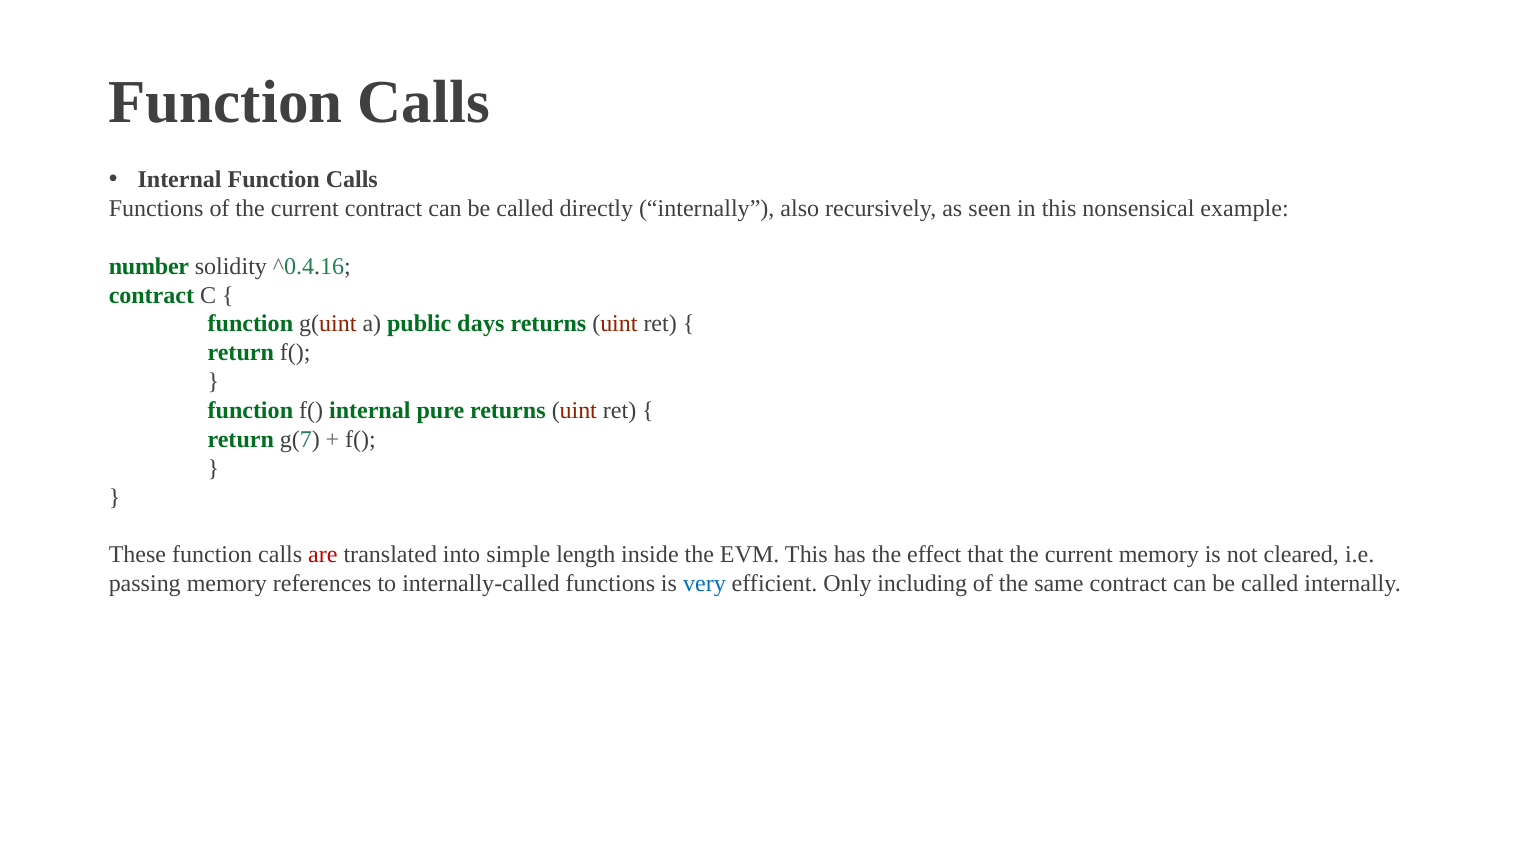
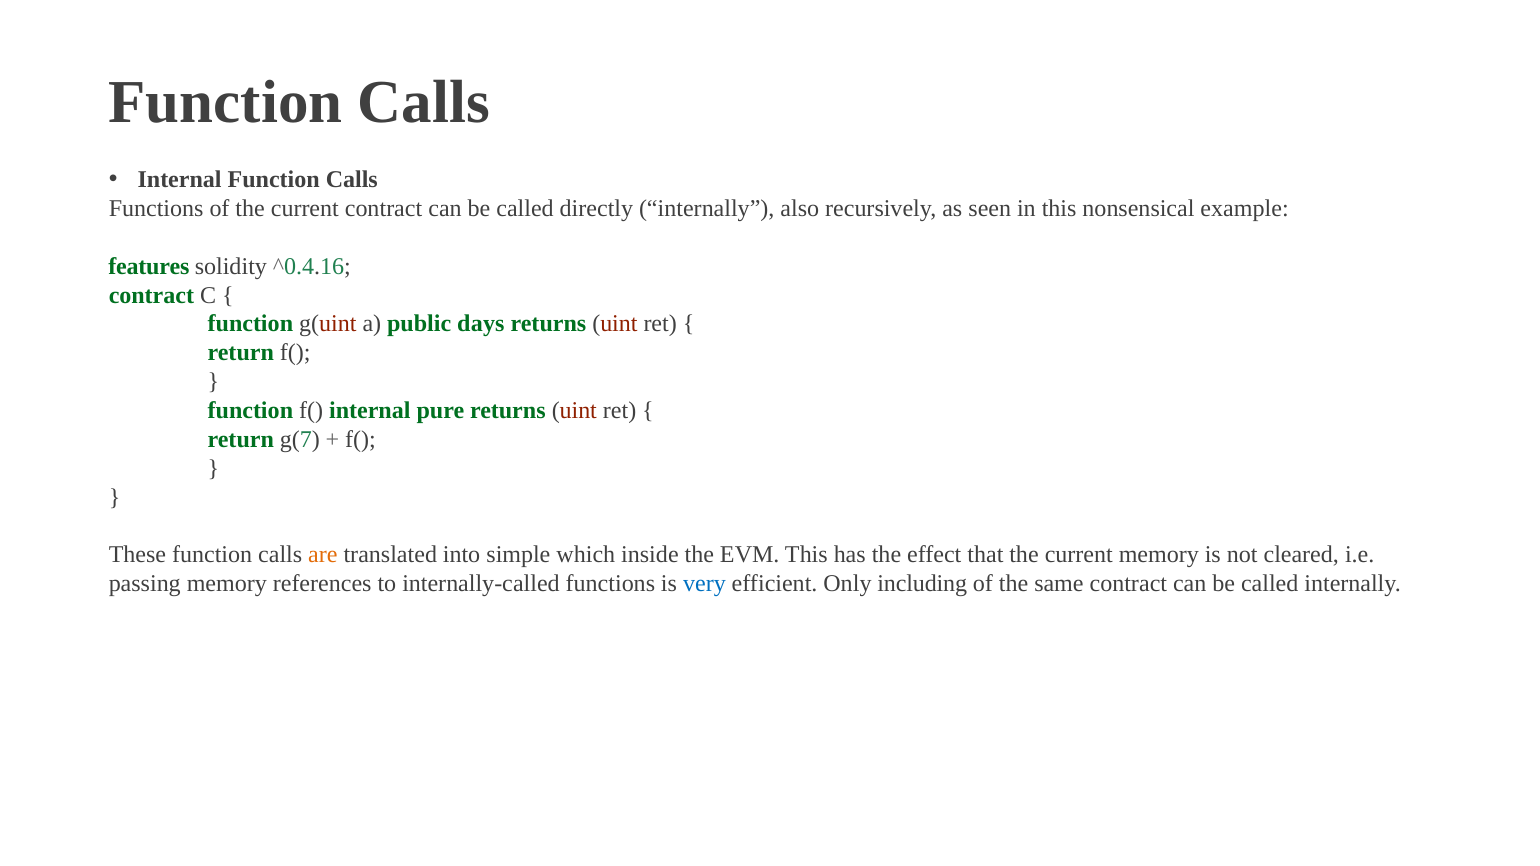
number: number -> features (149, 266)
are colour: red -> orange (323, 555)
length: length -> which (586, 555)
